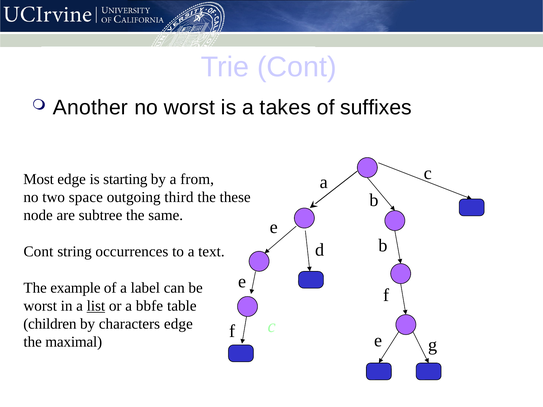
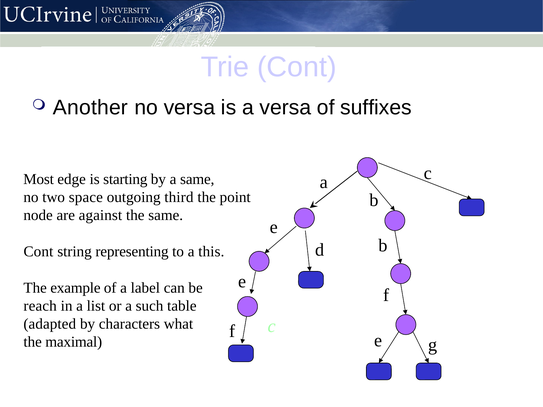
no worst: worst -> versa (189, 108)
a takes: takes -> versa (285, 108)
a from: from -> same (197, 179)
these: these -> point (235, 197)
subtree: subtree -> against (100, 215)
occurrences: occurrences -> representing (132, 252)
text: text -> this (211, 252)
worst: worst -> reach (40, 306)
list underline: present -> none (96, 306)
bbfe: bbfe -> such (150, 306)
children: children -> adapted (50, 324)
characters edge: edge -> what (178, 324)
